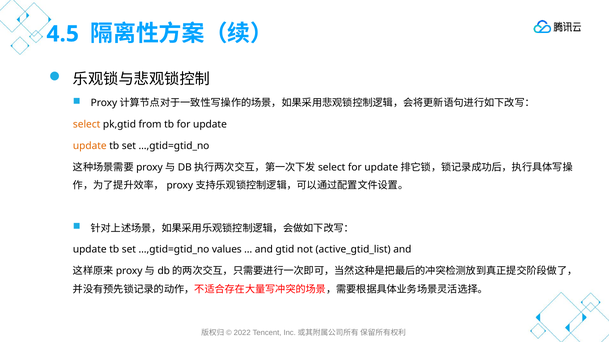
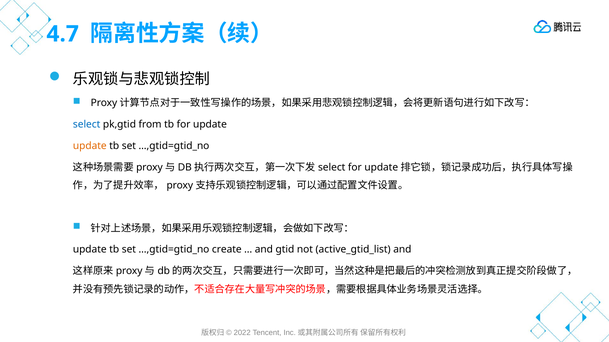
4.5: 4.5 -> 4.7 (63, 34)
select colour: orange -> blue (87, 125)
values: values -> create (227, 250)
